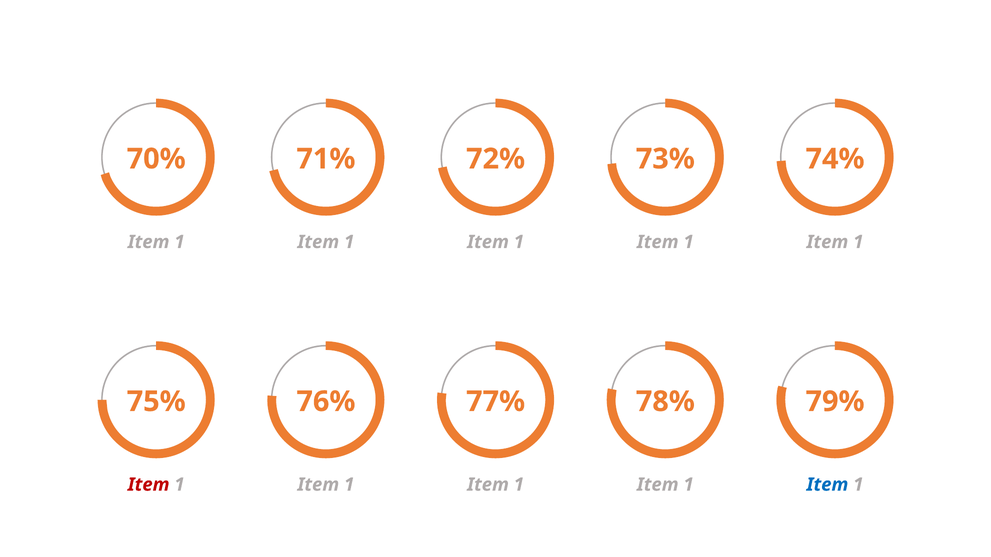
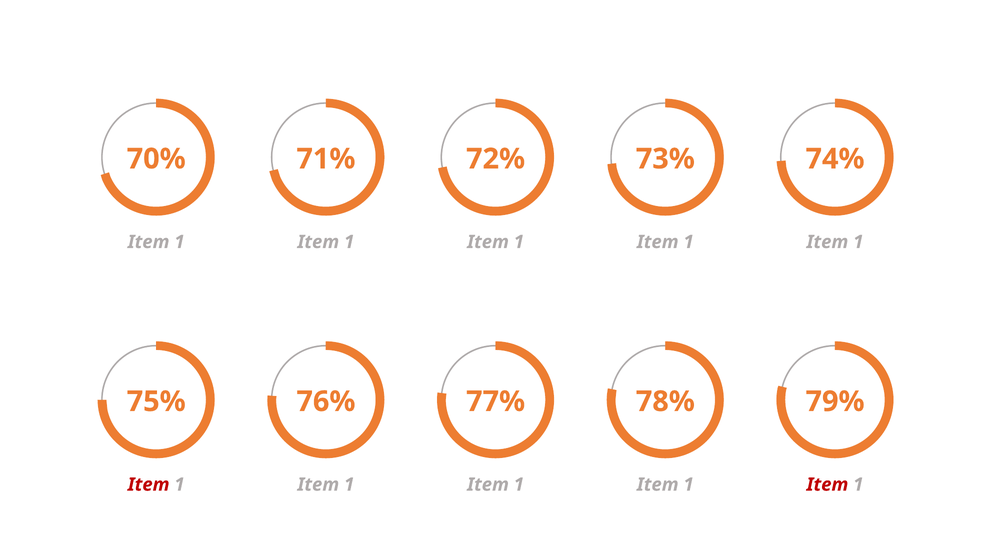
Item colour: blue -> red (827, 485)
